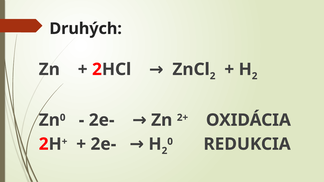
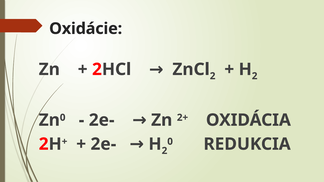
Druhých: Druhých -> Oxidácie (86, 29)
